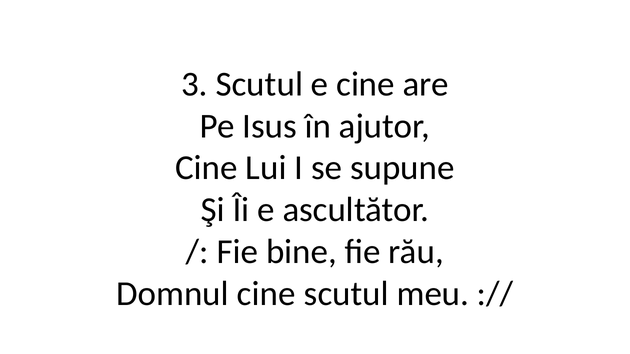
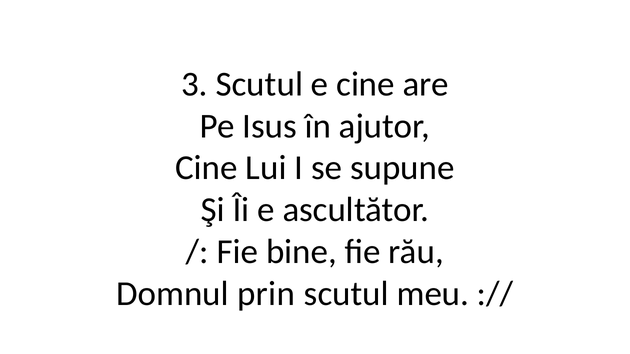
Domnul cine: cine -> prin (266, 294)
